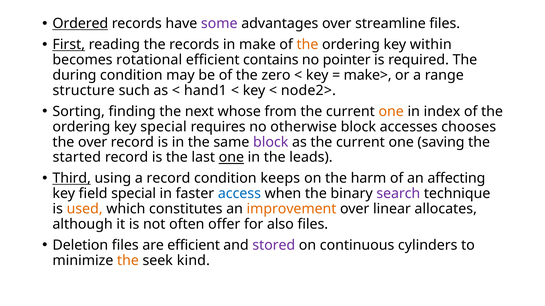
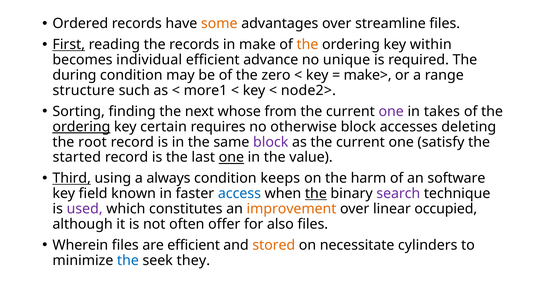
Ordered underline: present -> none (80, 24)
some colour: purple -> orange (219, 24)
rotational: rotational -> individual (149, 60)
contains: contains -> advance (271, 60)
pointer: pointer -> unique (347, 60)
hand1: hand1 -> more1 (205, 91)
one colour: orange -> purple (391, 112)
index: index -> takes (442, 112)
ordering underline: none -> present (81, 127)
key special: special -> certain (164, 127)
chooses: chooses -> deleting (469, 127)
the over: over -> root (92, 142)
saving: saving -> satisfy (441, 142)
leads: leads -> value (311, 158)
a record: record -> always (168, 179)
affecting: affecting -> software (456, 179)
field special: special -> known (134, 194)
the underline: none -> present (316, 194)
used colour: orange -> purple (85, 209)
allocates: allocates -> occupied (446, 209)
Deletion: Deletion -> Wherein (80, 246)
stored colour: purple -> orange (274, 246)
continuous: continuous -> necessitate (357, 246)
the colour: orange -> blue (128, 261)
kind: kind -> they (193, 261)
